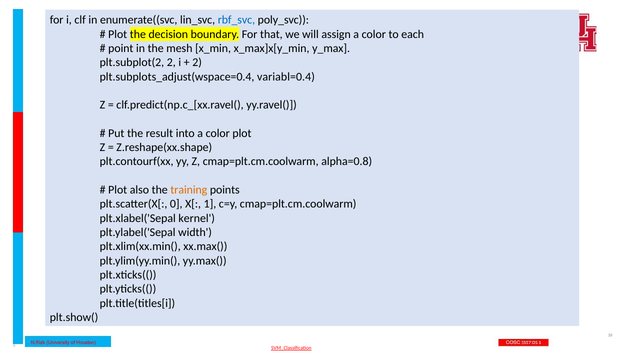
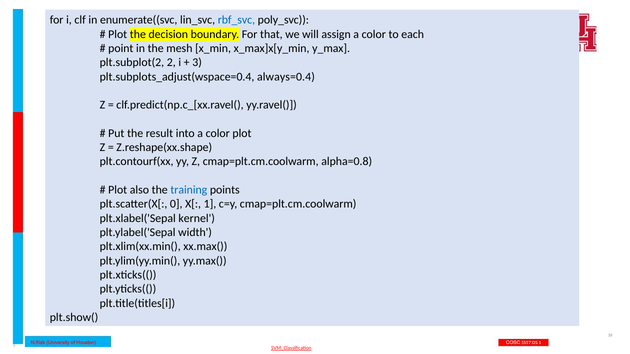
2: 2 -> 3 (197, 63)
variabl=0.4: variabl=0.4 -> always=0.4 (286, 77)
training colour: orange -> blue (189, 190)
